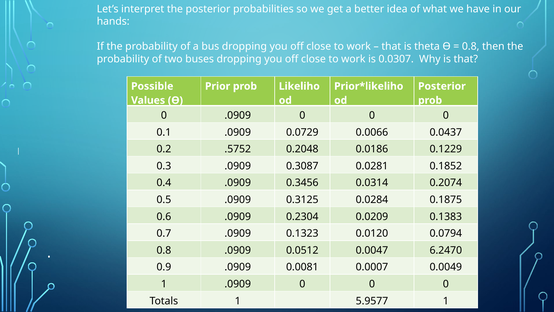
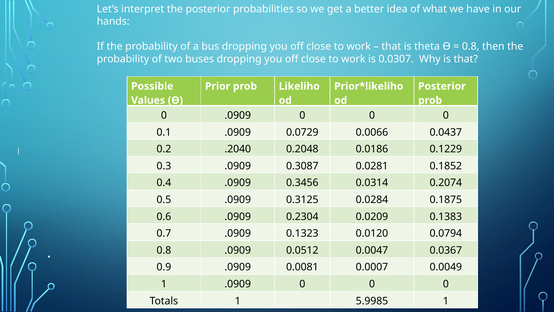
.5752: .5752 -> .2040 (238, 149)
6.2470: 6.2470 -> 0.0367 (446, 250)
5.9577: 5.9577 -> 5.9985 (372, 301)
